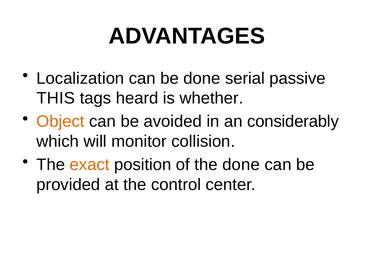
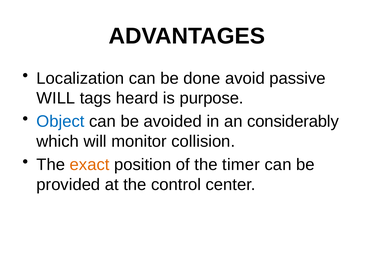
serial: serial -> avoid (245, 78)
THIS: THIS -> WILL (56, 98)
whether: whether -> purpose (212, 98)
Object colour: orange -> blue (60, 122)
the done: done -> timer (241, 165)
